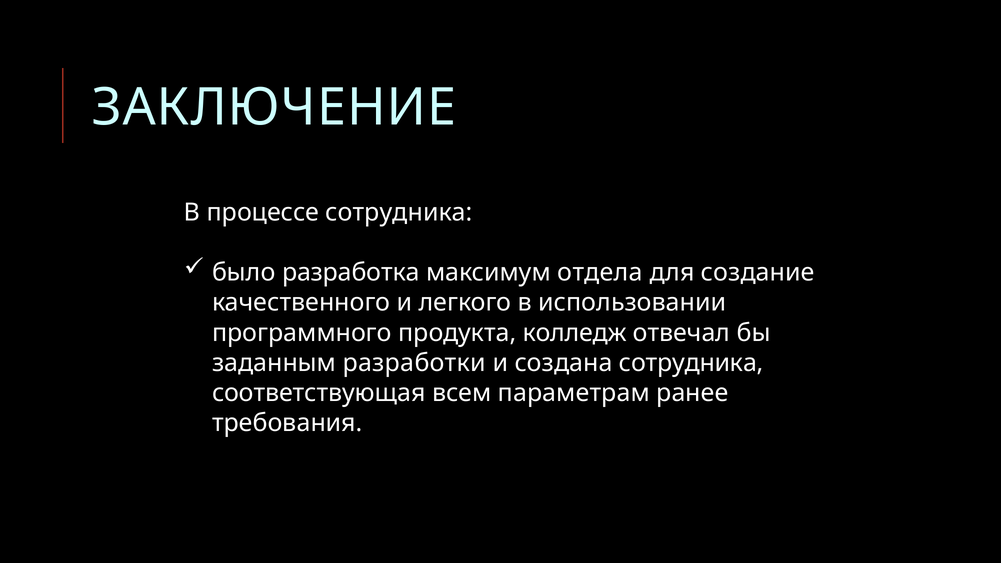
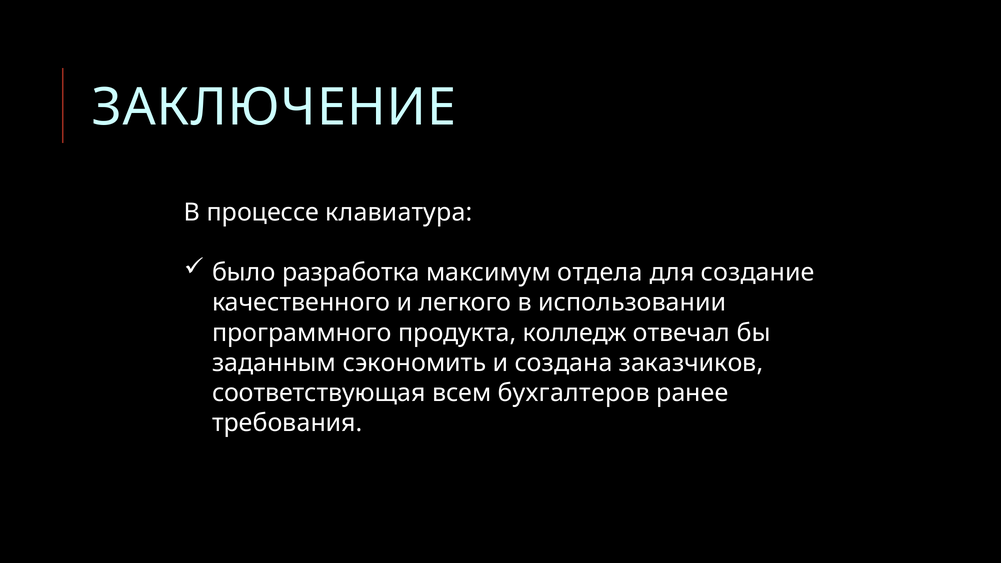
процессе сотрудника: сотрудника -> клавиатура (399, 213)
разработки: разработки -> сэкономить (414, 363)
создана сотрудника: сотрудника -> заказчиков (691, 363)
параметрам: параметрам -> бухгалтеров (574, 393)
